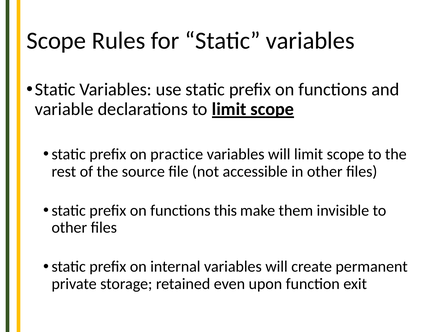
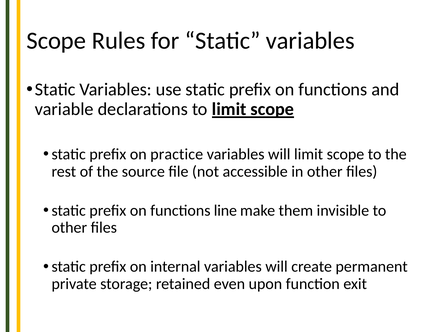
this: this -> line (225, 211)
